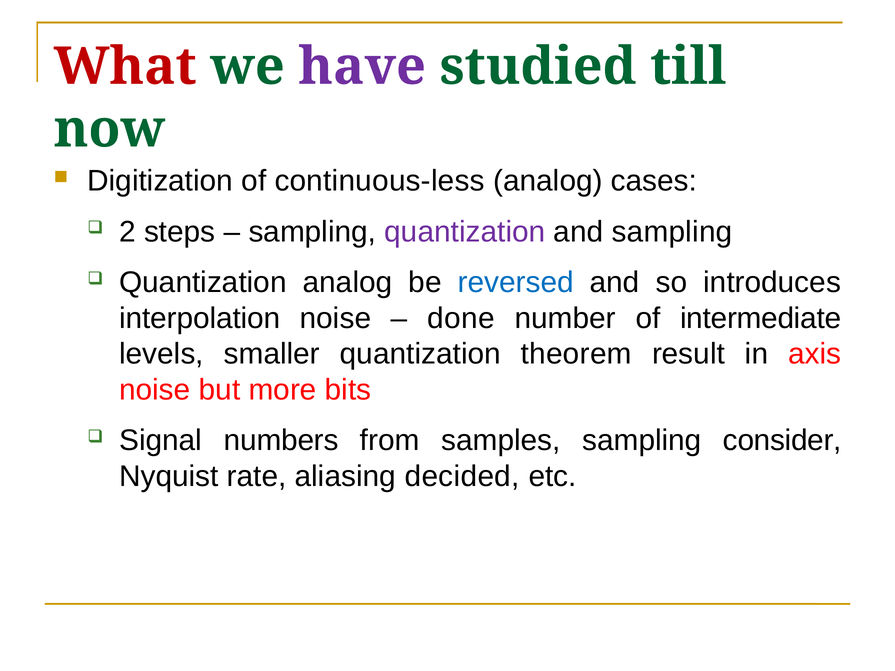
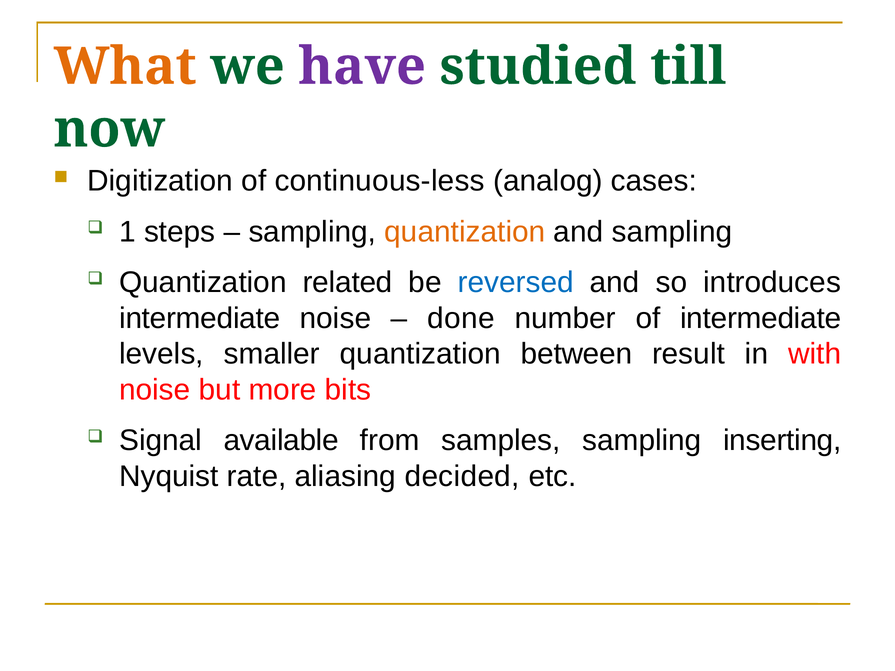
What colour: red -> orange (125, 67)
2: 2 -> 1 (128, 232)
quantization colour: purple -> orange (465, 232)
Quantization analog: analog -> related (348, 283)
interpolation: interpolation -> intermediate (200, 318)
theorem: theorem -> between (576, 354)
axis: axis -> with (815, 354)
numbers: numbers -> available (281, 441)
consider: consider -> inserting (782, 441)
